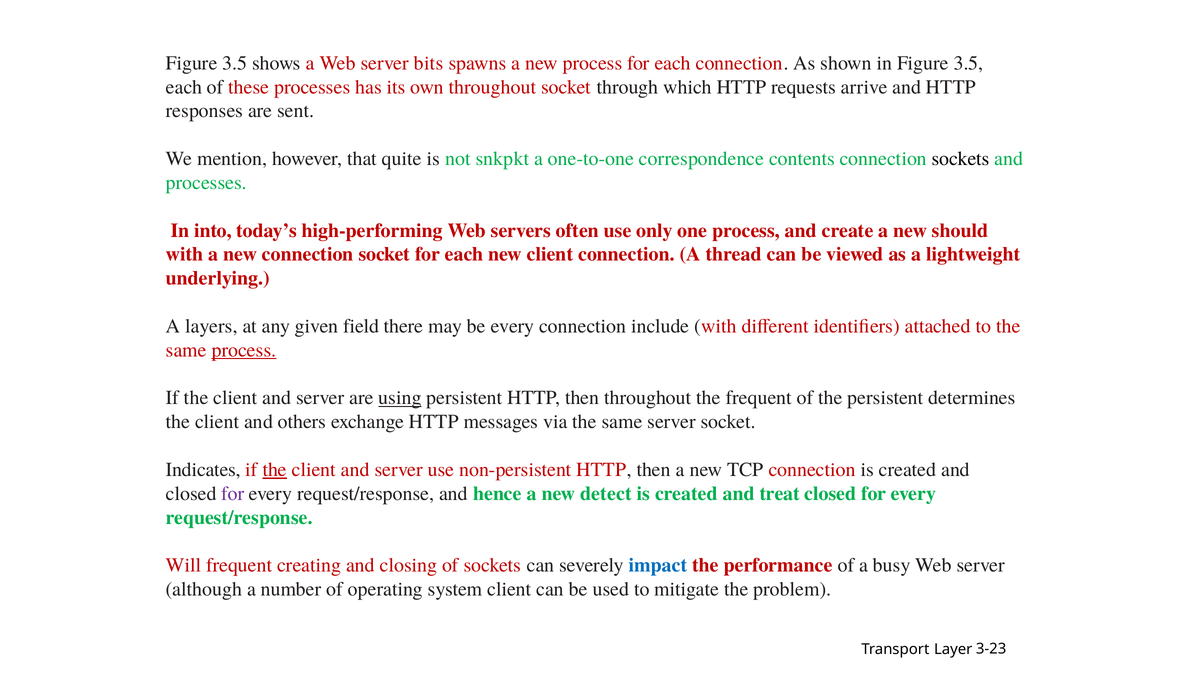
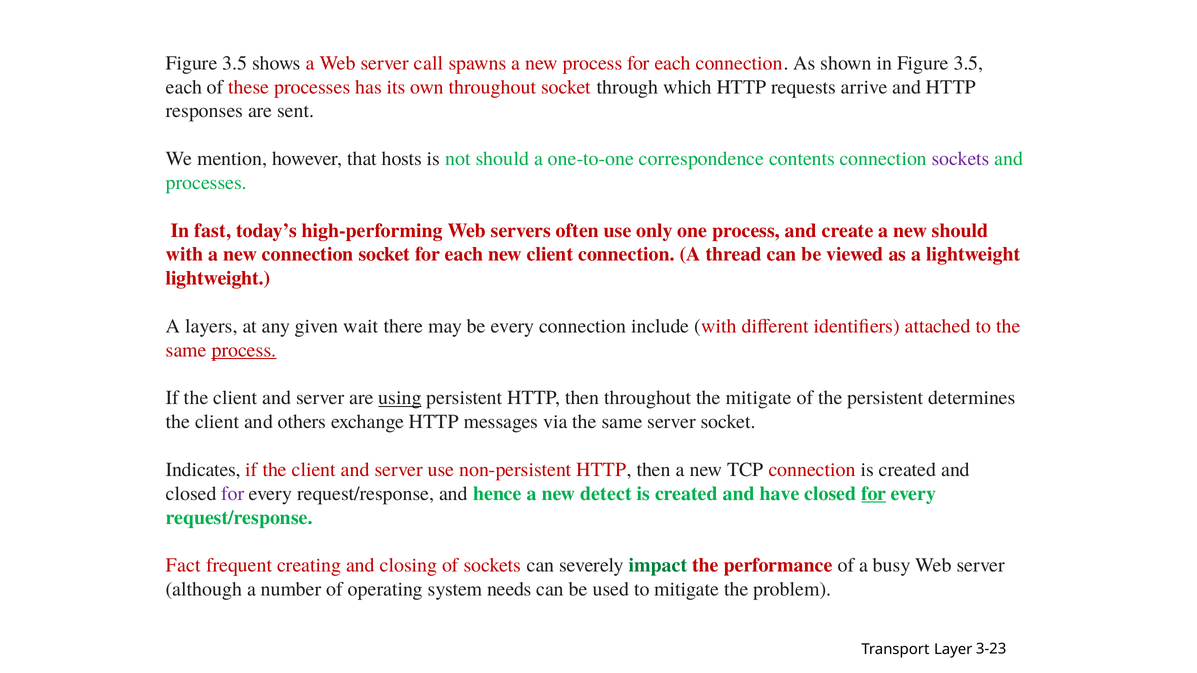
bits: bits -> call (429, 63)
quite: quite -> hosts (402, 159)
not snkpkt: snkpkt -> should (502, 159)
sockets colour: black -> purple (961, 159)
into: into -> fast (213, 231)
underlying: underlying -> lightweight (218, 278)
field: field -> wait (361, 326)
the frequent: frequent -> mitigate (759, 398)
the underline: present -> none (275, 470)
treat: treat -> have (780, 494)
for underline: none -> present (874, 494)
Will: Will -> Fact (183, 566)
impact colour: blue -> green (658, 566)
system client: client -> needs (509, 589)
